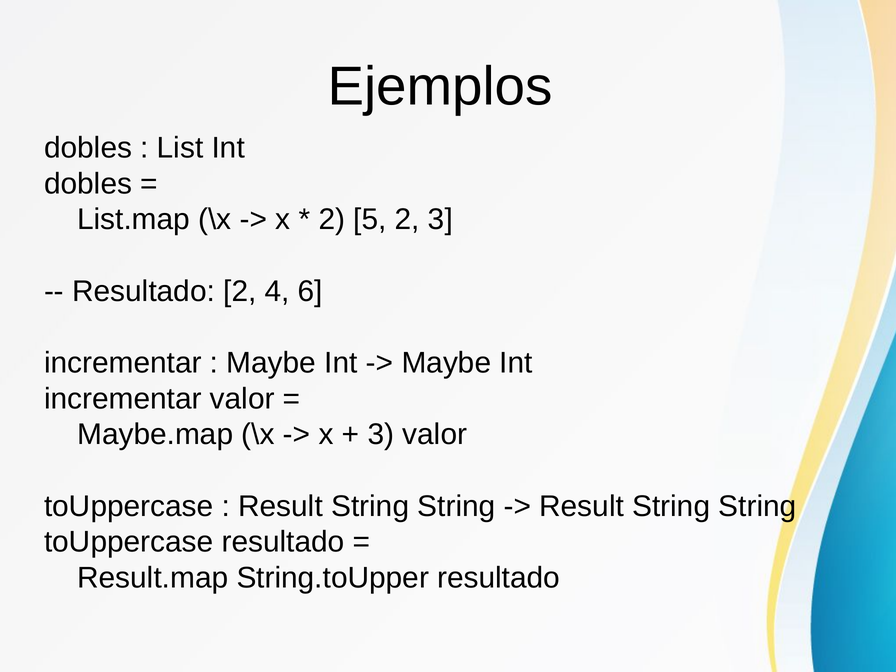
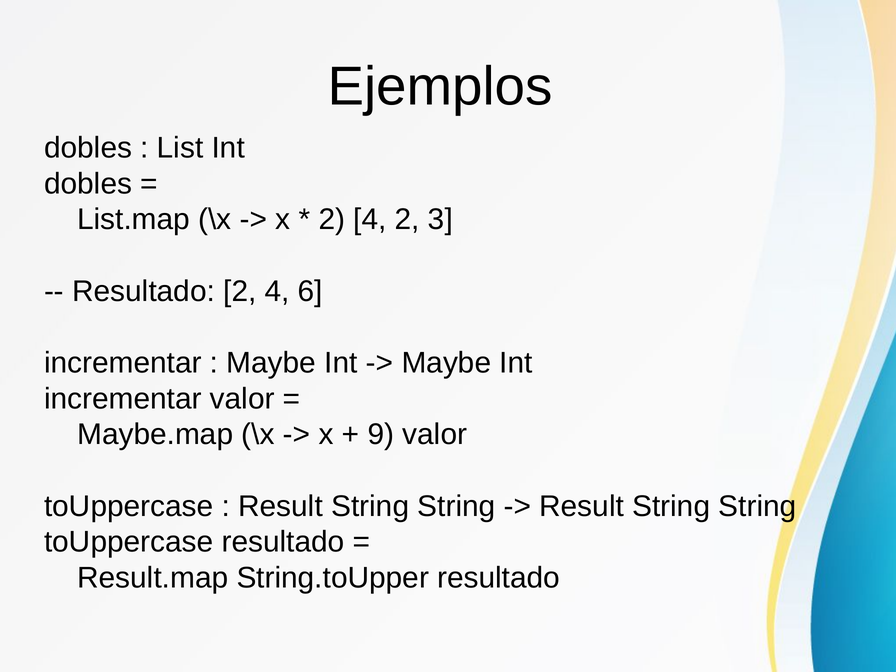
5: 5 -> 4 (370, 220)
3: 3 -> 9 (381, 435)
